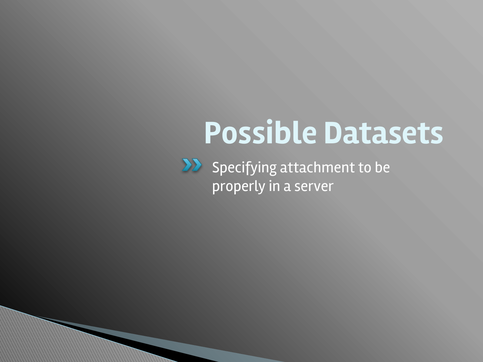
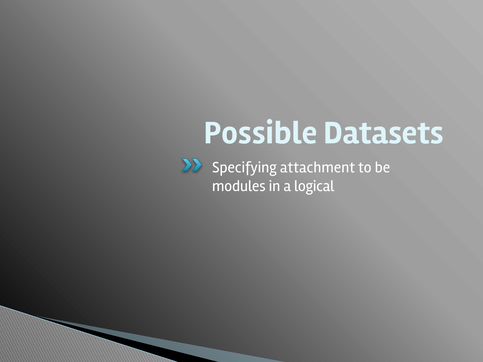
properly: properly -> modules (239, 186)
server: server -> logical (314, 186)
